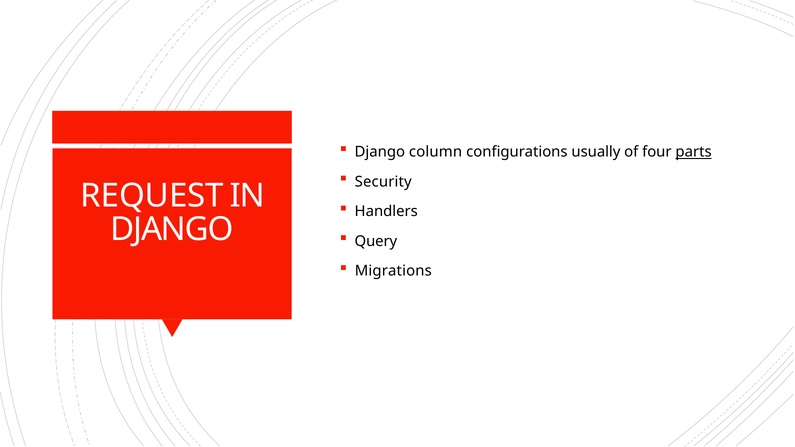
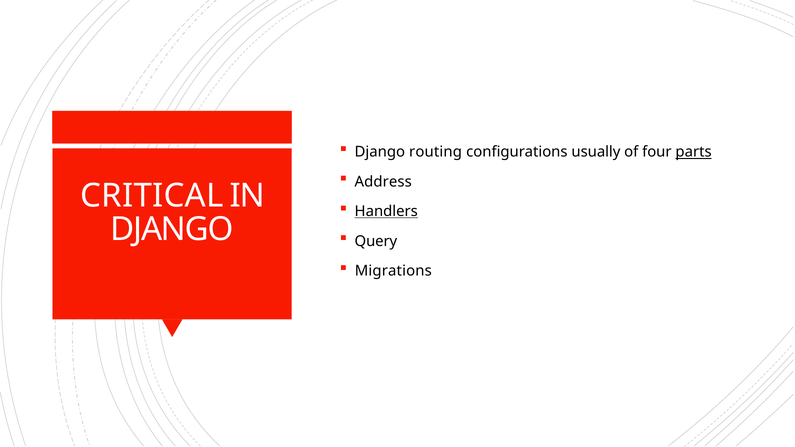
column: column -> routing (436, 152)
Security: Security -> Address (383, 182)
REQUEST: REQUEST -> CRITICAL (152, 196)
Handlers underline: none -> present (386, 211)
